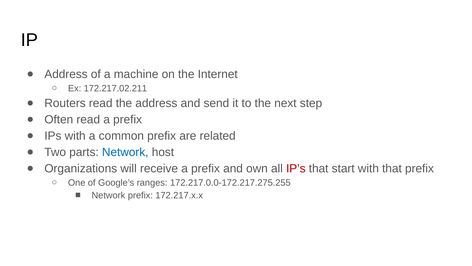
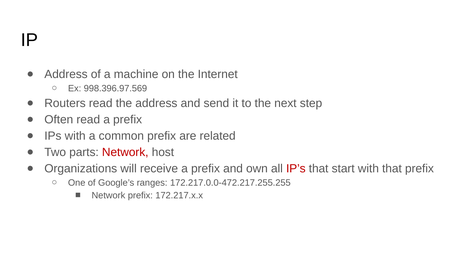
172.217.02.211: 172.217.02.211 -> 998.396.97.569 (115, 88)
Network colour: blue -> red (125, 152)
172.217.0.0-172.217.275.255: 172.217.0.0-172.217.275.255 -> 172.217.0.0-472.217.255.255 (230, 182)
